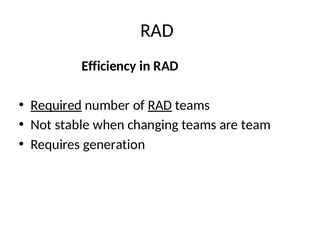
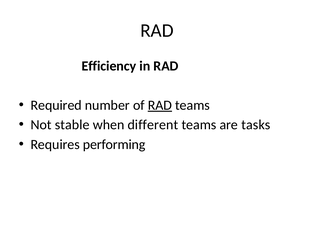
Required underline: present -> none (56, 105)
changing: changing -> different (153, 125)
team: team -> tasks (256, 125)
generation: generation -> performing (114, 144)
